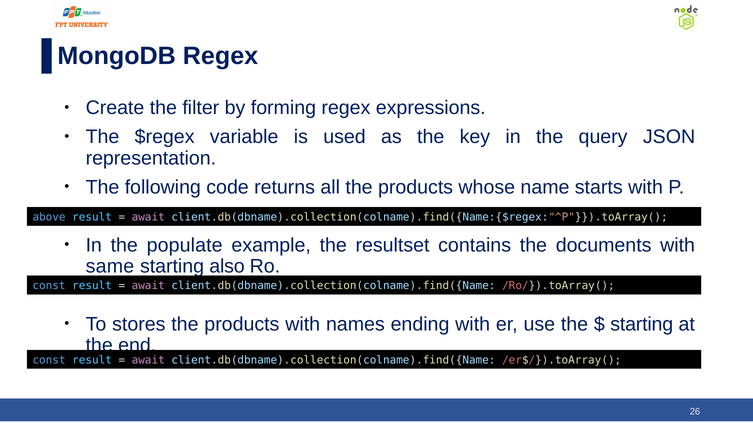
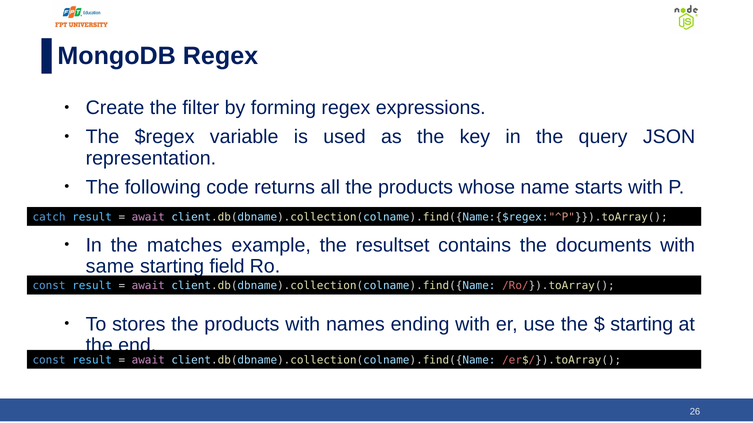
above: above -> catch (49, 218)
populate: populate -> matches (185, 245)
also: also -> field (227, 267)
